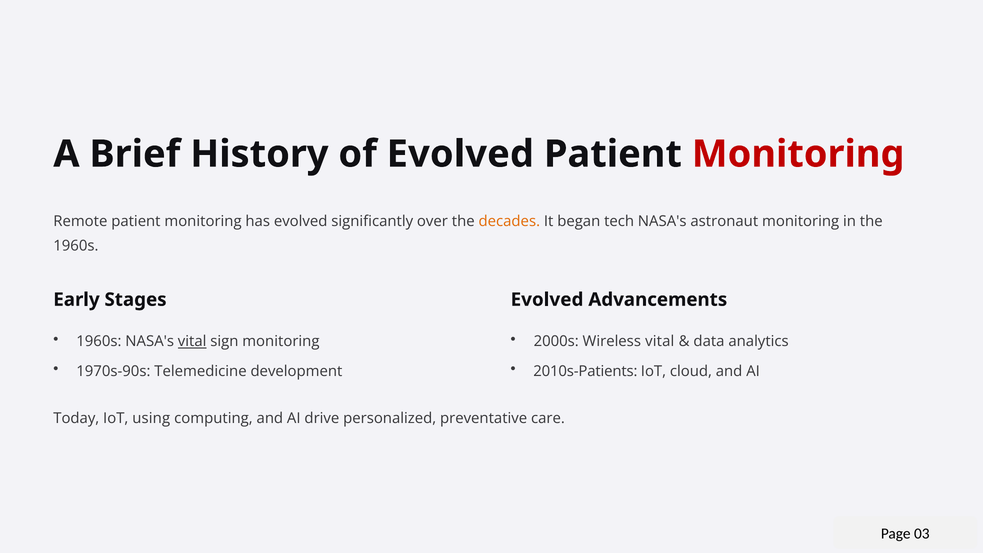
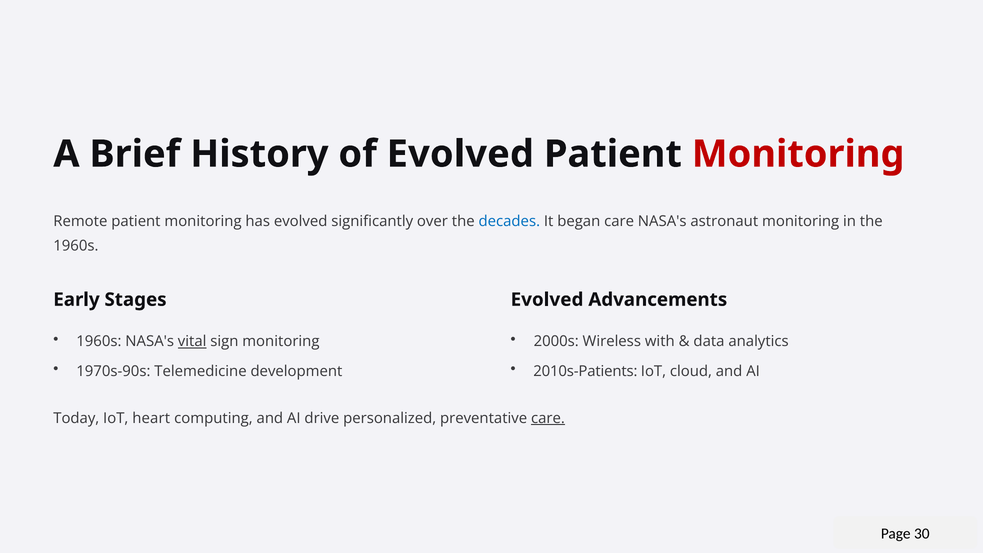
decades colour: orange -> blue (509, 221)
began tech: tech -> care (619, 221)
Wireless vital: vital -> with (660, 342)
using: using -> heart (151, 418)
care underline: none -> present (548, 418)
03: 03 -> 30 (922, 534)
